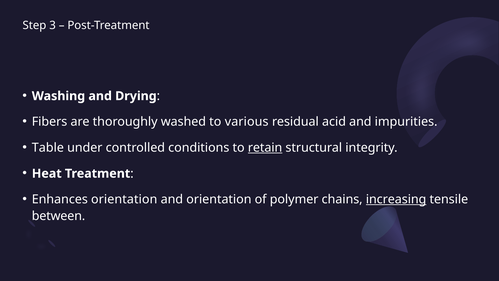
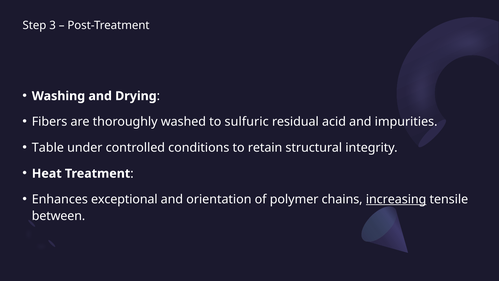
various: various -> sulfuric (247, 122)
retain underline: present -> none (265, 148)
Enhances orientation: orientation -> exceptional (124, 199)
